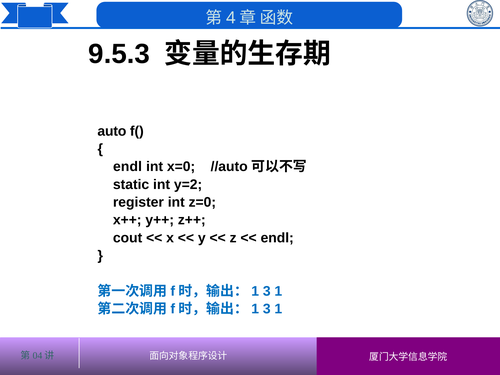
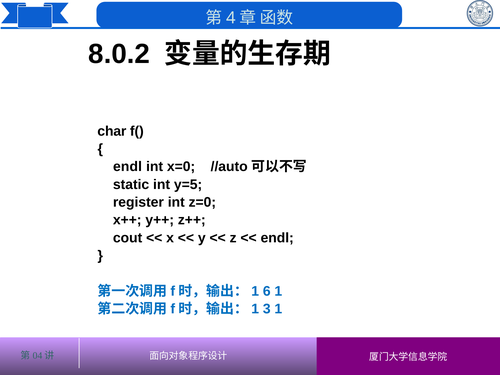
9.5.3: 9.5.3 -> 8.0.2 (119, 54)
auto: auto -> char (112, 131)
y=2: y=2 -> y=5 (188, 185)
3: 3 -> 6 (267, 291)
